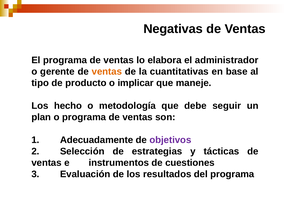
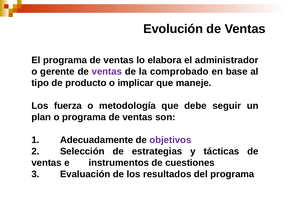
Negativas: Negativas -> Evolución (173, 29)
ventas colour: orange -> purple (107, 72)
cuantitativas: cuantitativas -> comprobado (179, 72)
hecho: hecho -> fuerza (68, 106)
